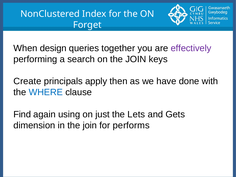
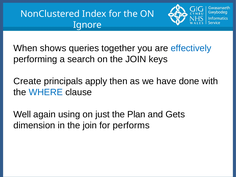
Forget: Forget -> Ignore (87, 25)
design: design -> shows (53, 48)
effectively colour: purple -> blue (191, 48)
Find: Find -> Well (22, 114)
Lets: Lets -> Plan (136, 114)
